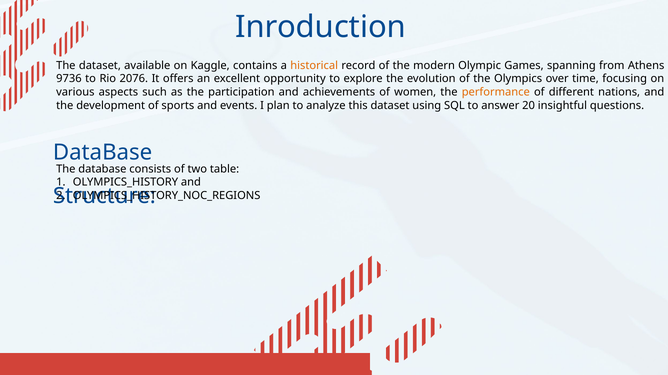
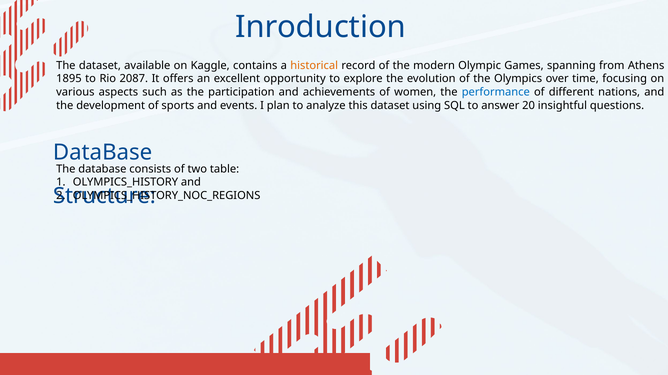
9736: 9736 -> 1895 (69, 79)
2076: 2076 -> 2087 (134, 79)
performance colour: orange -> blue (496, 92)
